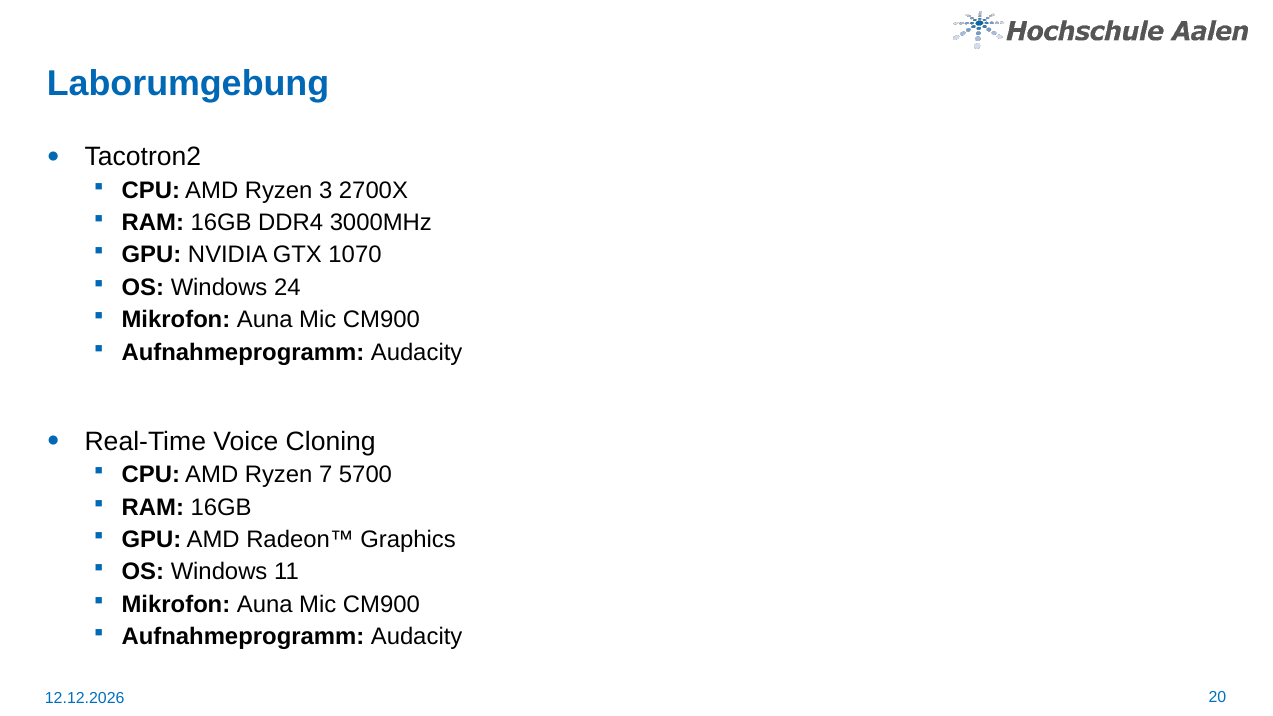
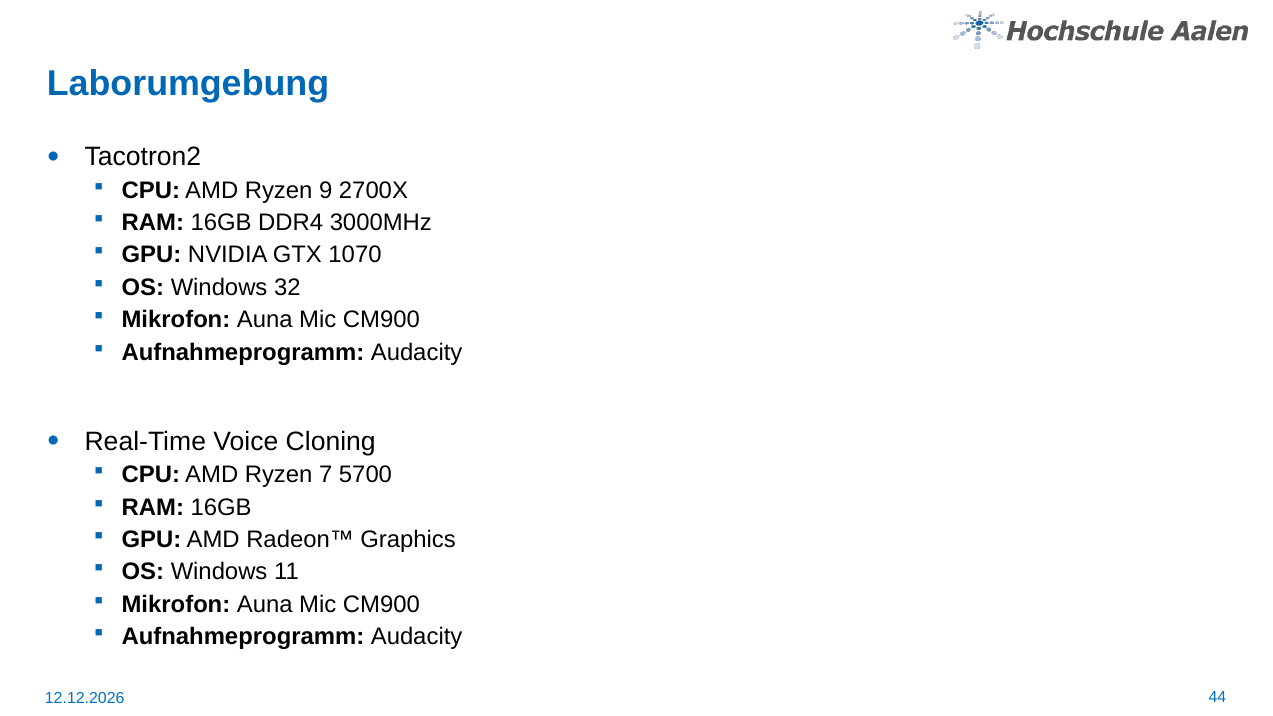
3: 3 -> 9 (326, 190)
24: 24 -> 32 (287, 287)
20: 20 -> 44 (1217, 698)
